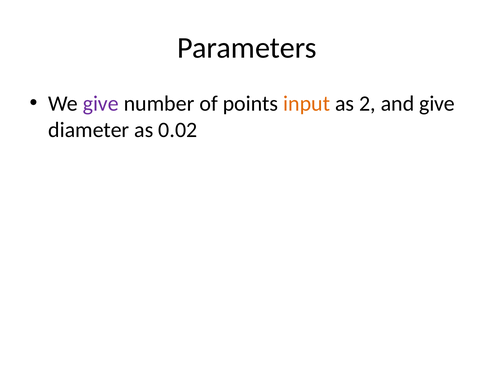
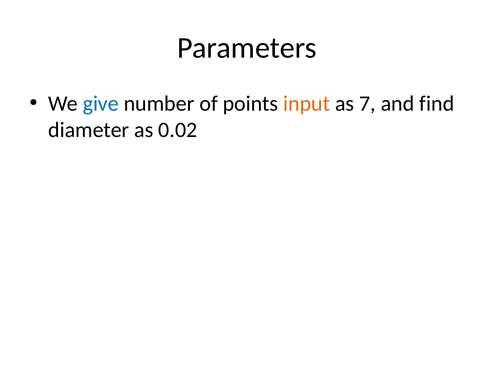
give colour: purple -> blue (101, 104)
2: 2 -> 7 (367, 104)
and give: give -> find (437, 104)
